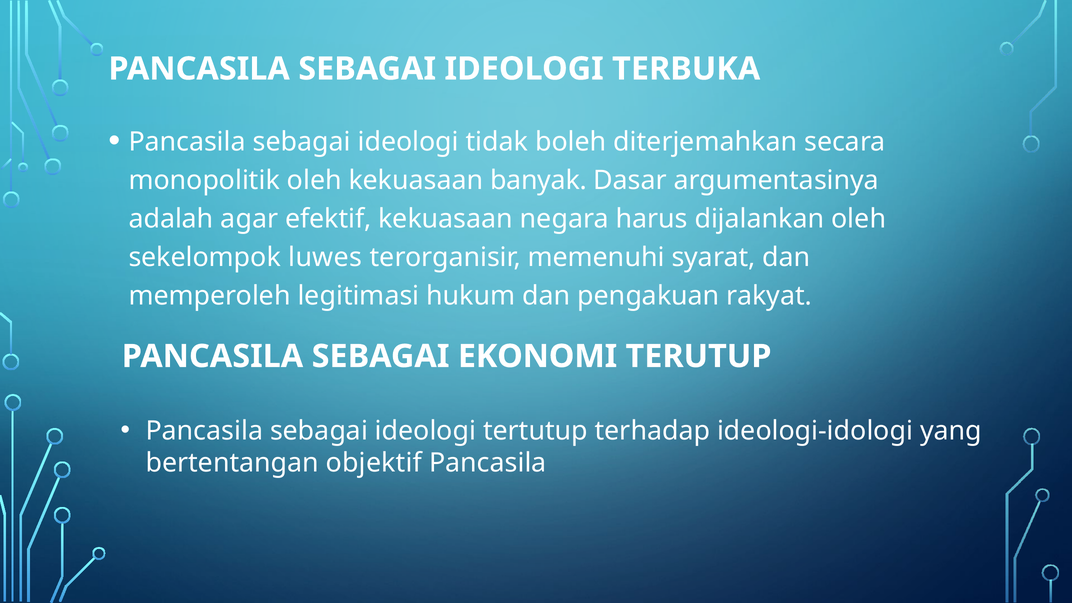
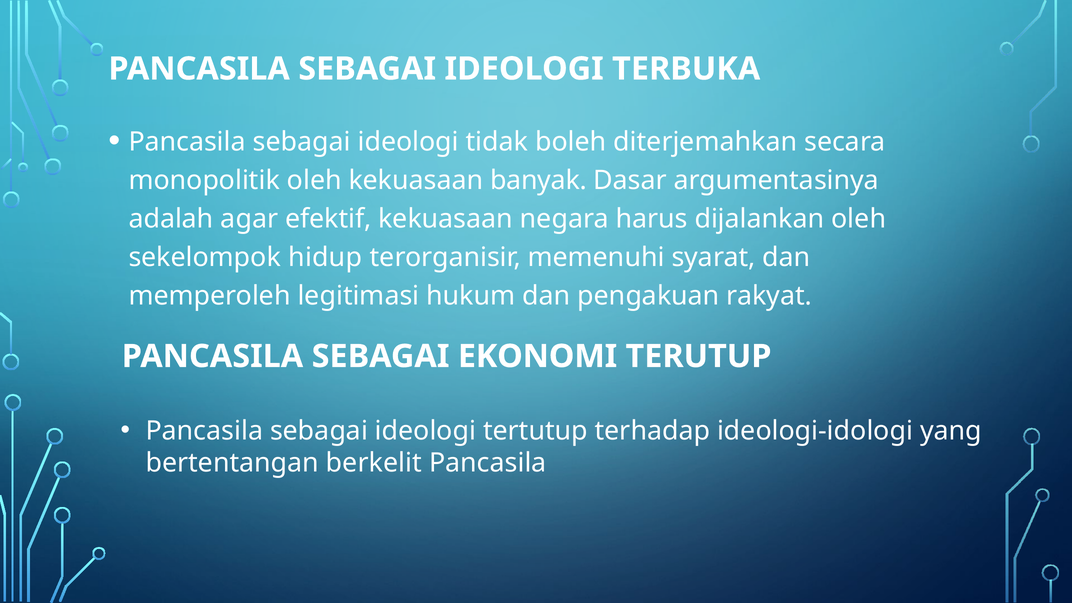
luwes: luwes -> hidup (325, 257)
objektif: objektif -> berkelit (374, 463)
